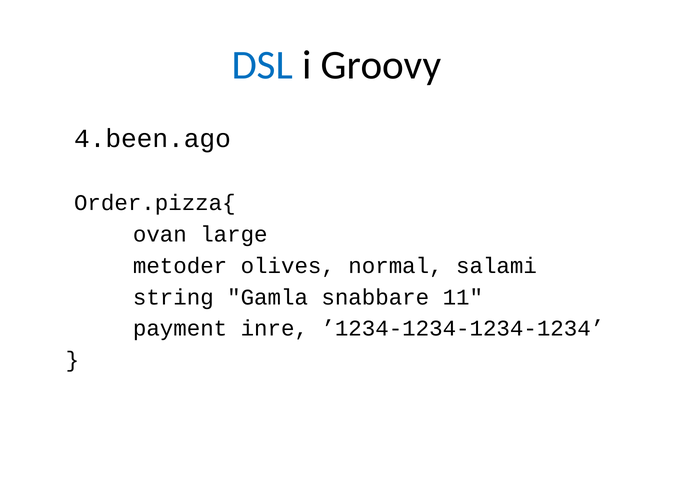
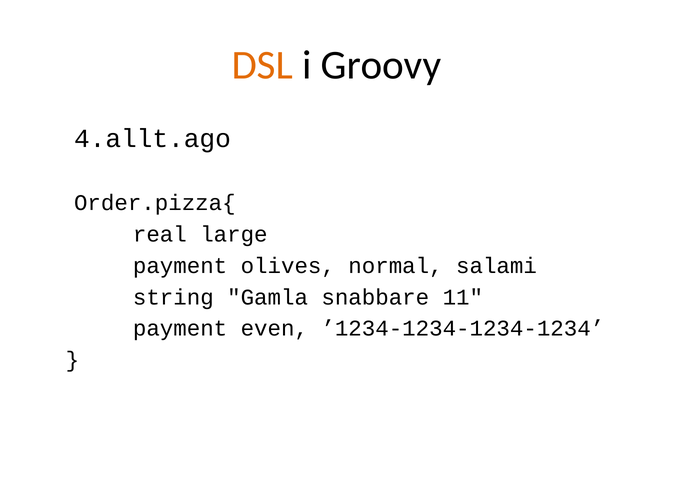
DSL colour: blue -> orange (262, 65)
4.been.ago: 4.been.ago -> 4.allt.ago (152, 139)
ovan: ovan -> real (160, 235)
metoder: metoder -> payment (180, 266)
inre: inre -> even (274, 329)
